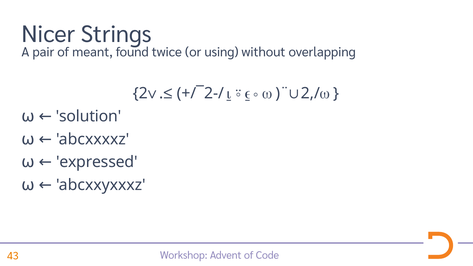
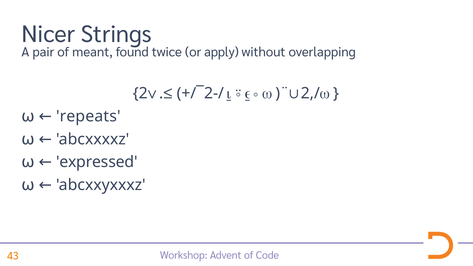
using: using -> apply (221, 52)
solution: solution -> repeats (88, 116)
